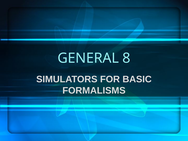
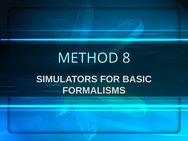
GENERAL: GENERAL -> METHOD (88, 58)
